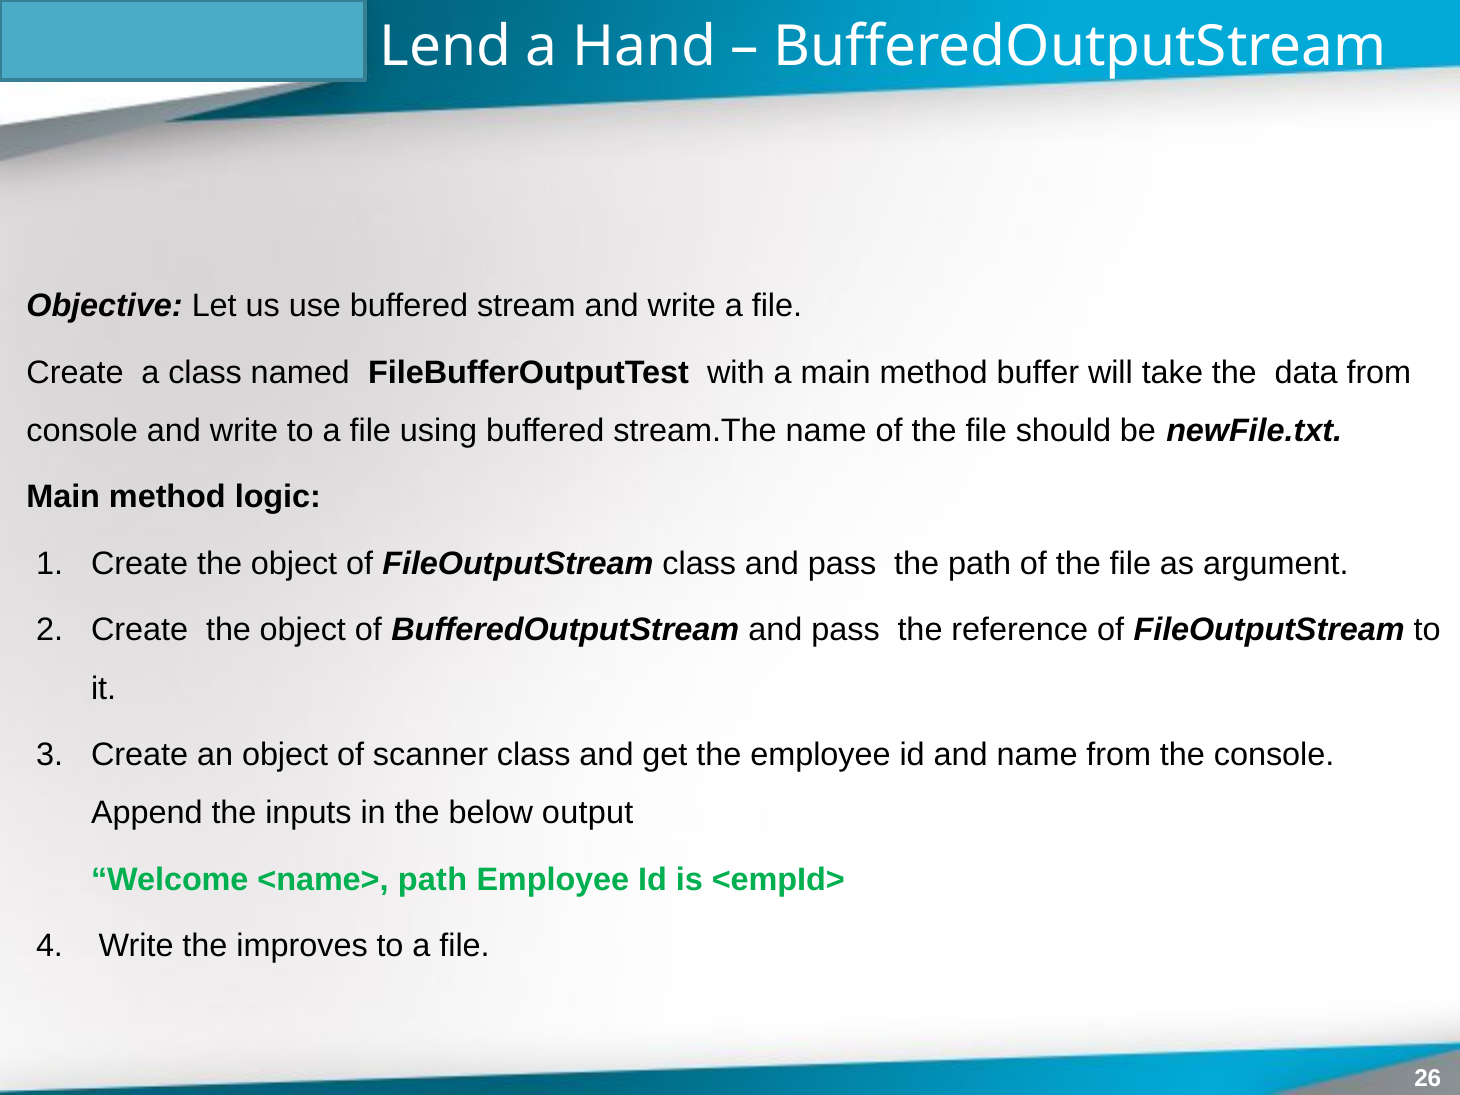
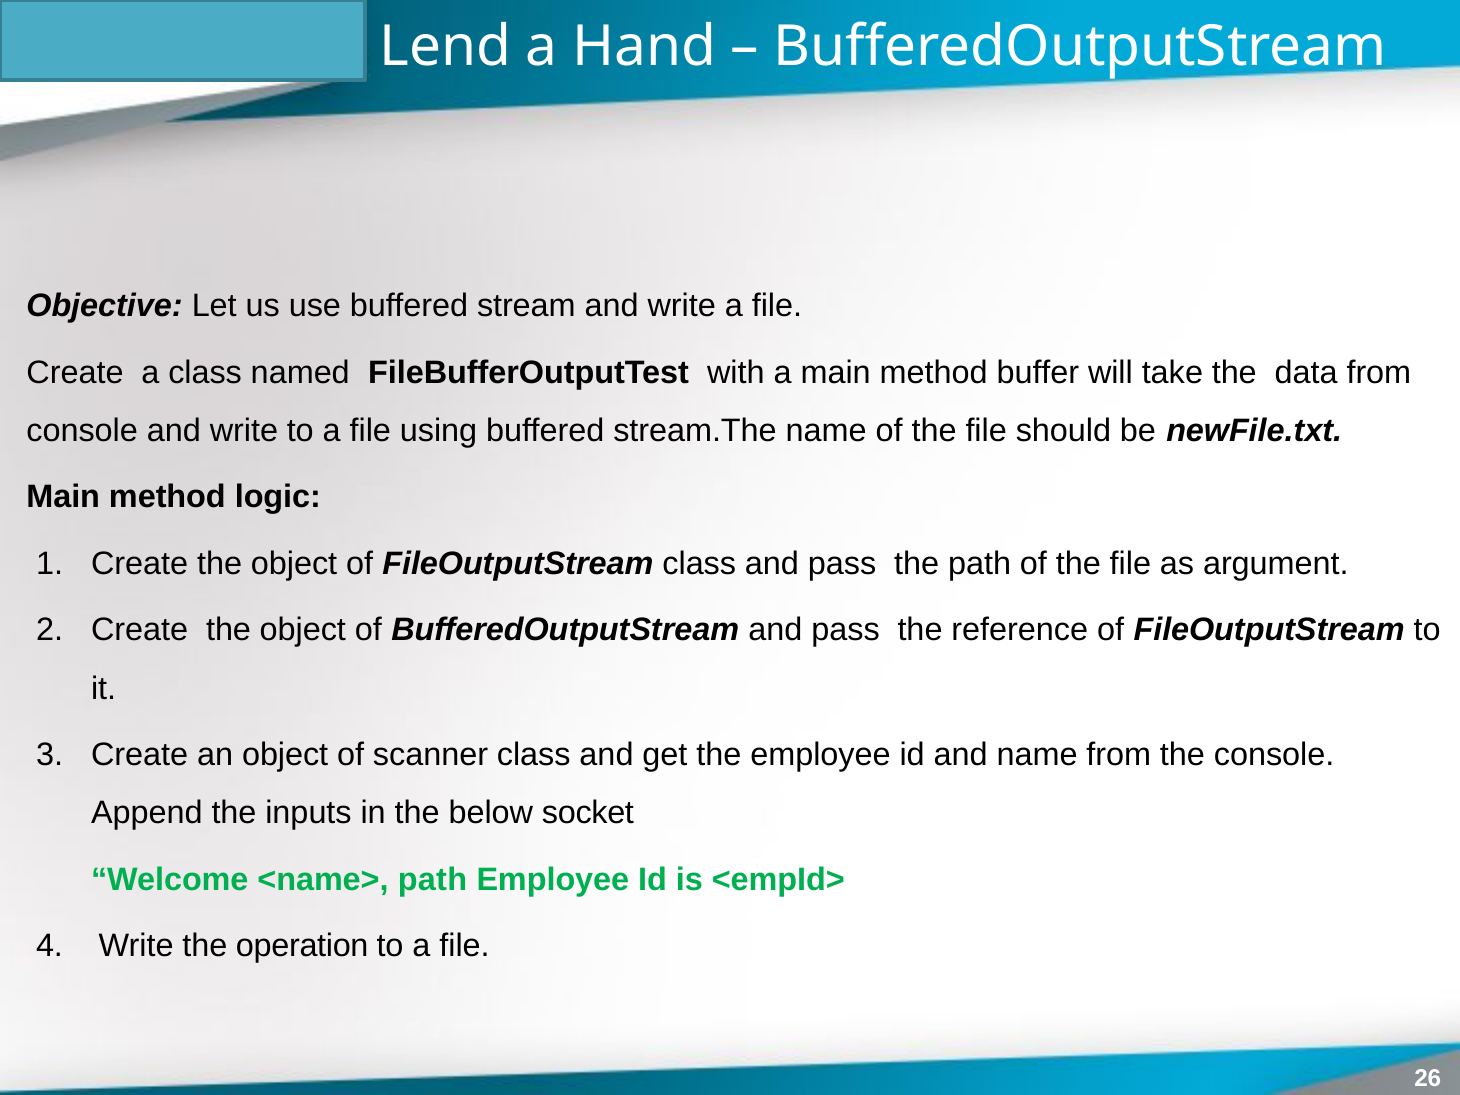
output: output -> socket (588, 813)
improves: improves -> operation (302, 946)
